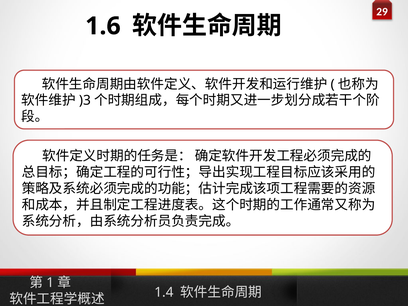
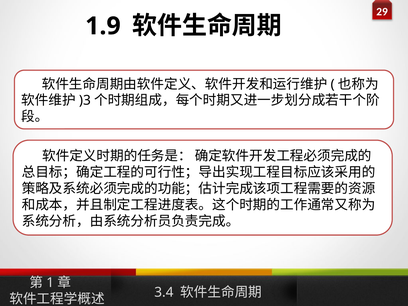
1.6: 1.6 -> 1.9 (103, 26)
1.4: 1.4 -> 3.4 (164, 292)
